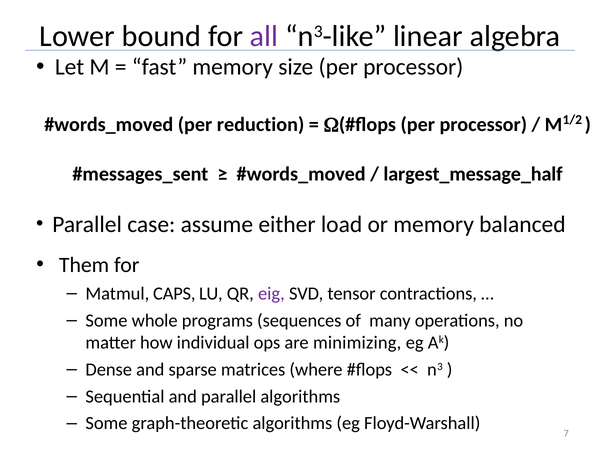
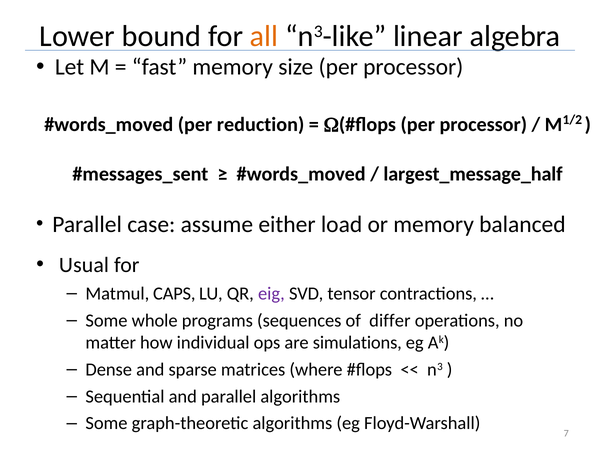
all colour: purple -> orange (264, 36)
Them: Them -> Usual (84, 265)
many: many -> differ (390, 320)
minimizing: minimizing -> simulations (357, 342)
